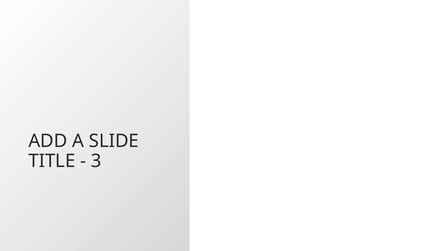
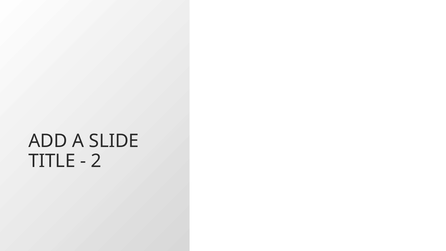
3: 3 -> 2 (96, 161)
